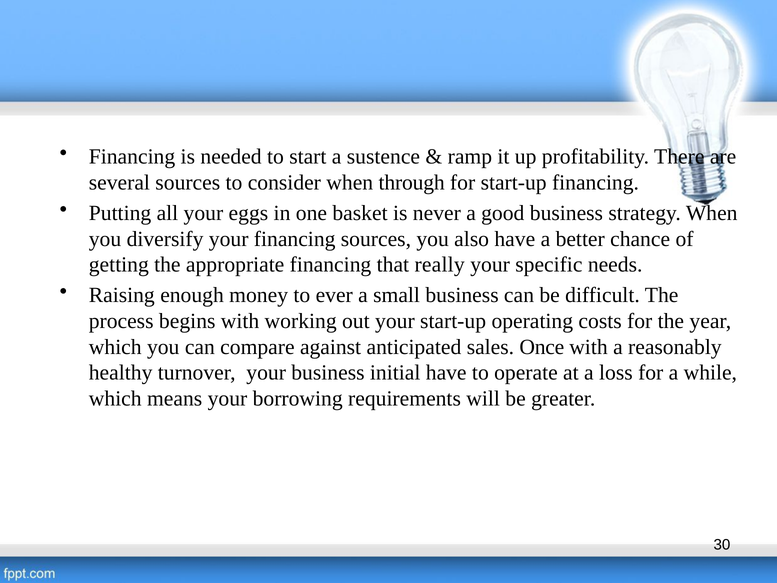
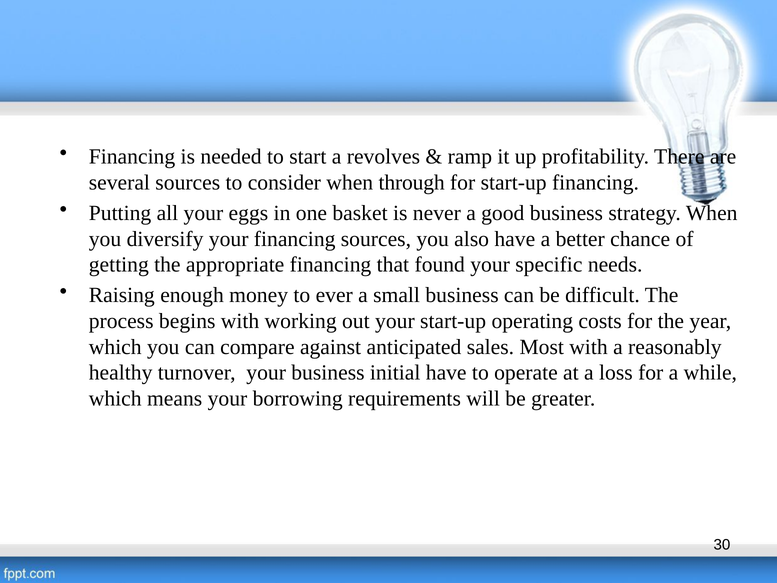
sustence: sustence -> revolves (383, 157)
really: really -> found (440, 265)
Once: Once -> Most (542, 347)
